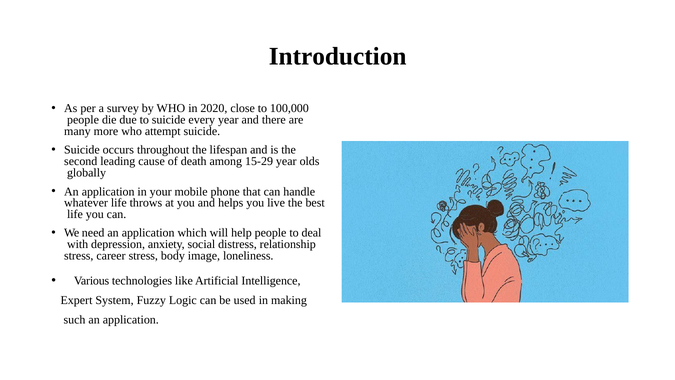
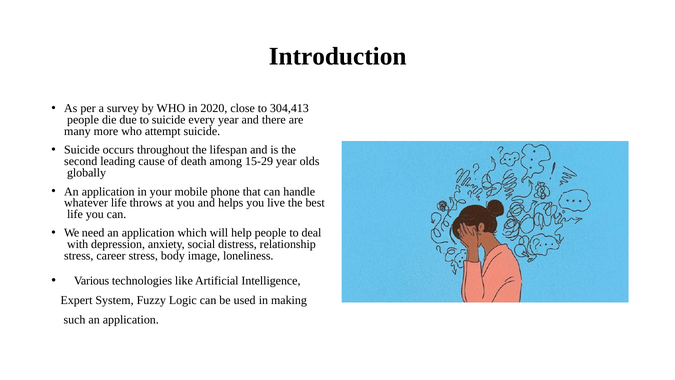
100,000: 100,000 -> 304,413 (289, 108)
